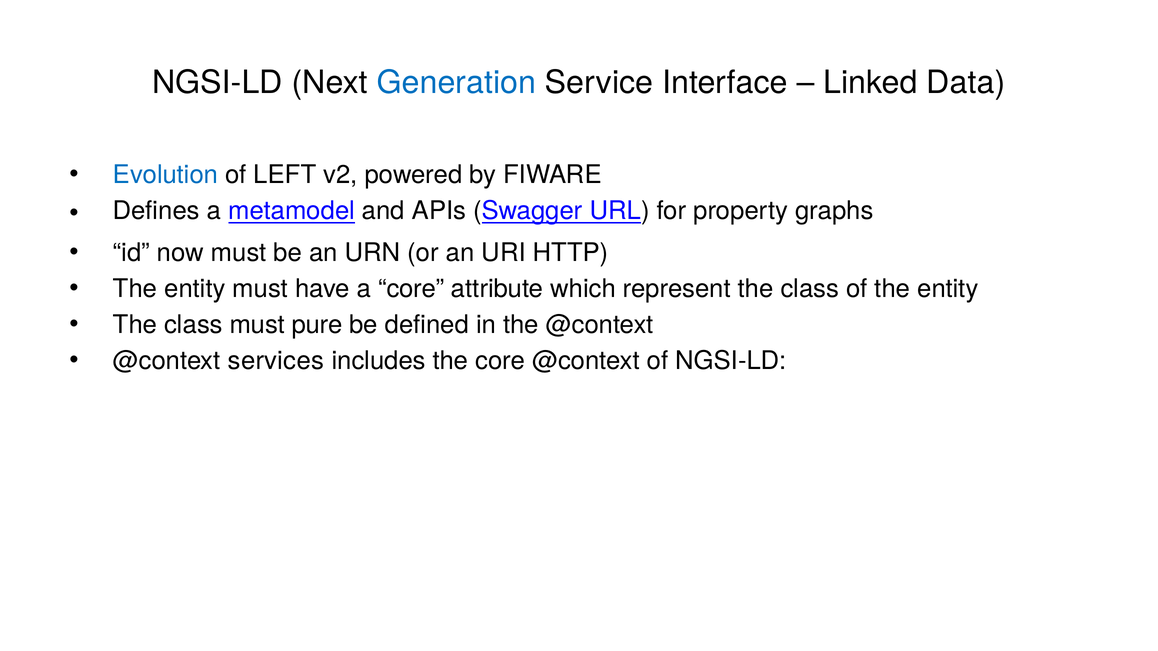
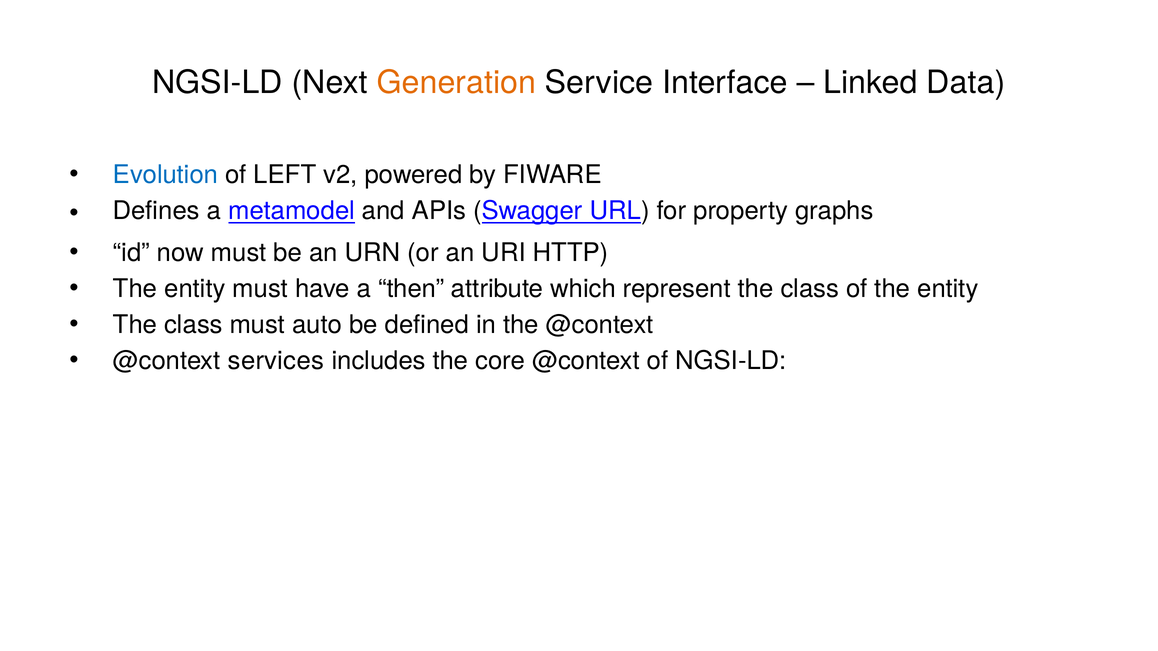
Generation colour: blue -> orange (456, 83)
a core: core -> then (411, 289)
pure: pure -> auto (317, 325)
